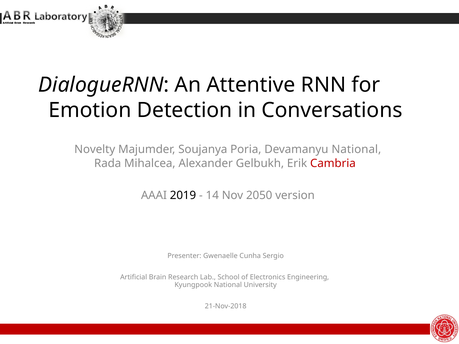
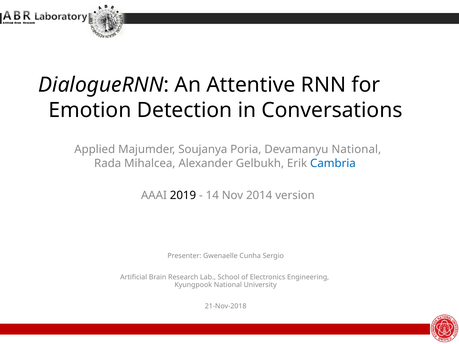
Novelty: Novelty -> Applied (95, 150)
Cambria colour: red -> blue (333, 163)
2050: 2050 -> 2014 (259, 195)
